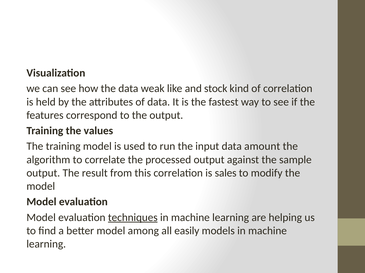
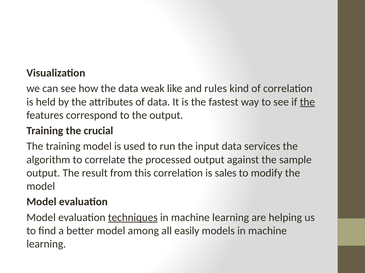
stock: stock -> rules (216, 89)
the underline: none -> present (307, 102)
values: values -> crucial (98, 131)
amount: amount -> services (262, 147)
